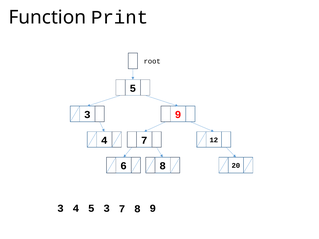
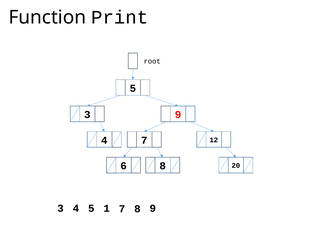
4 5 3: 3 -> 1 (107, 209)
